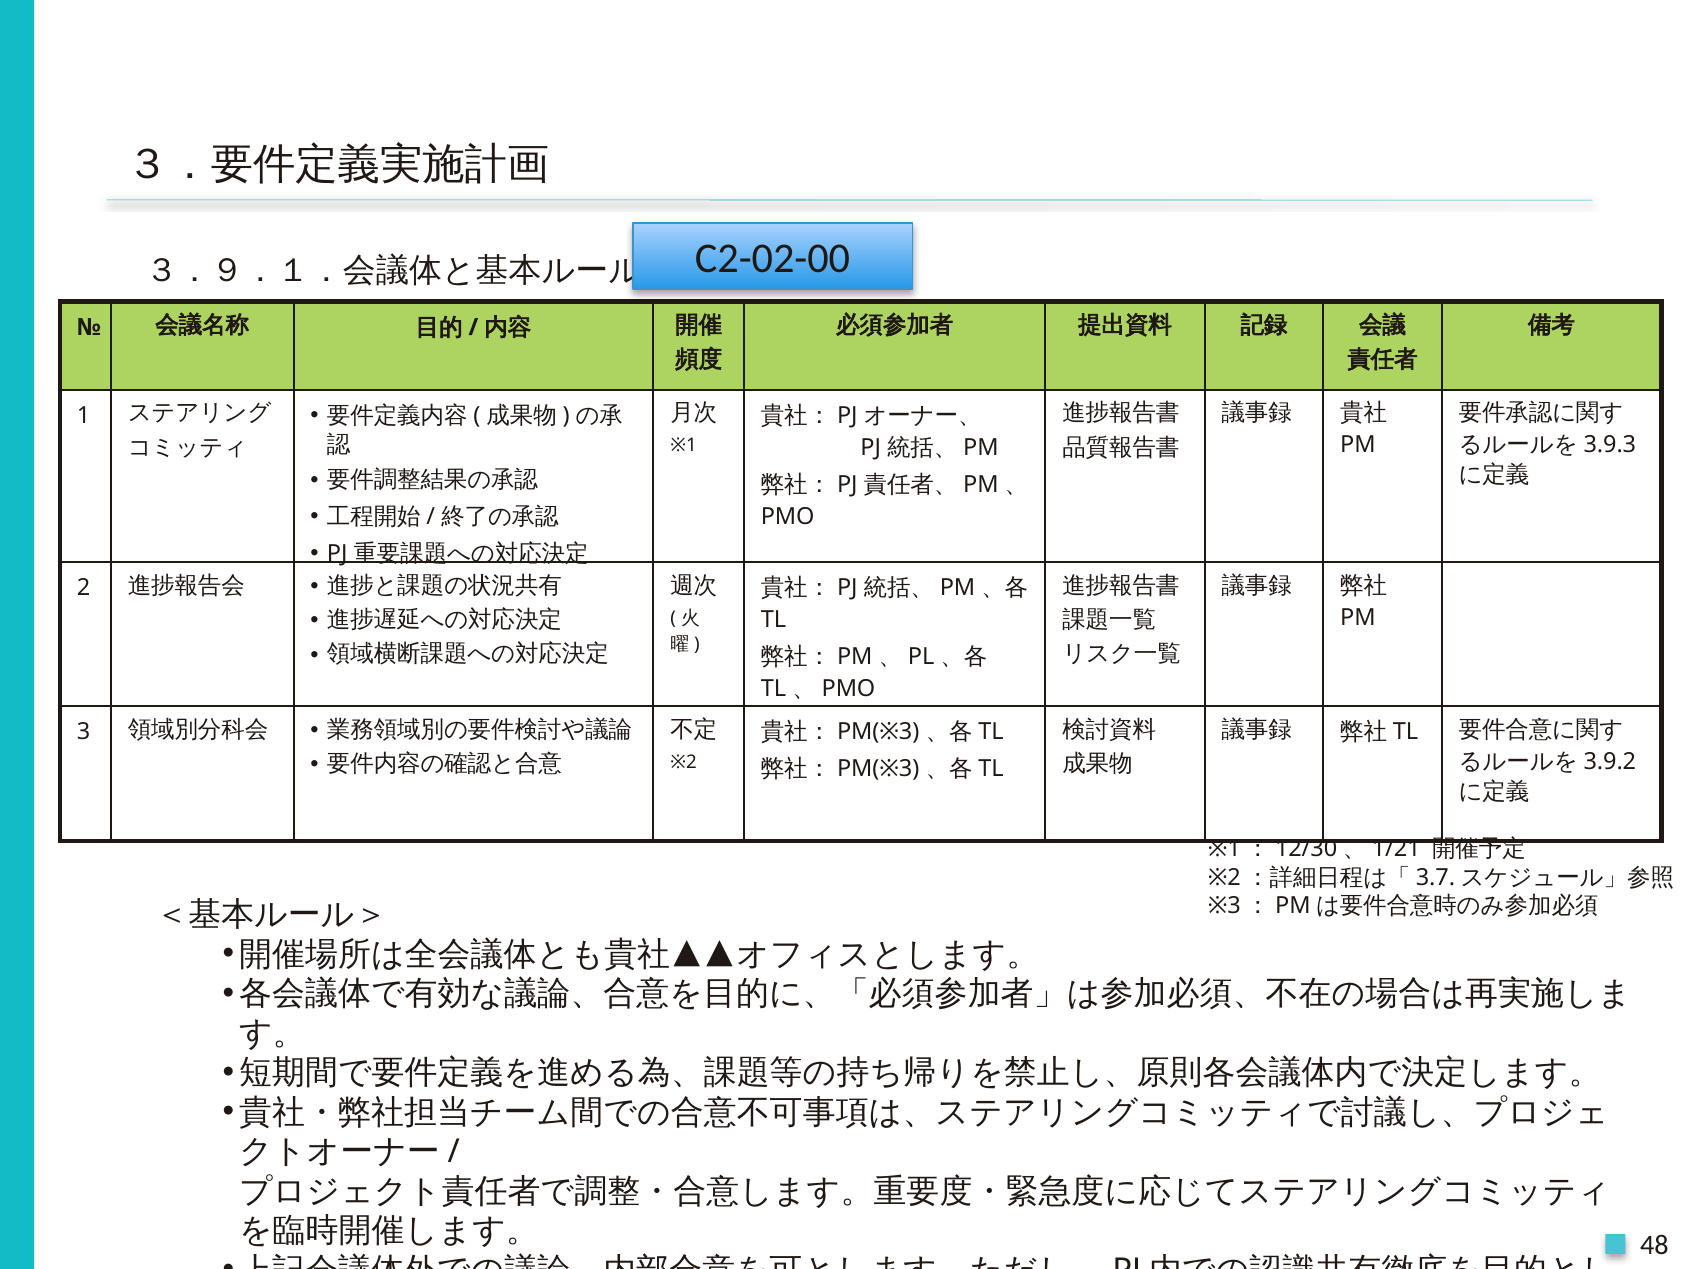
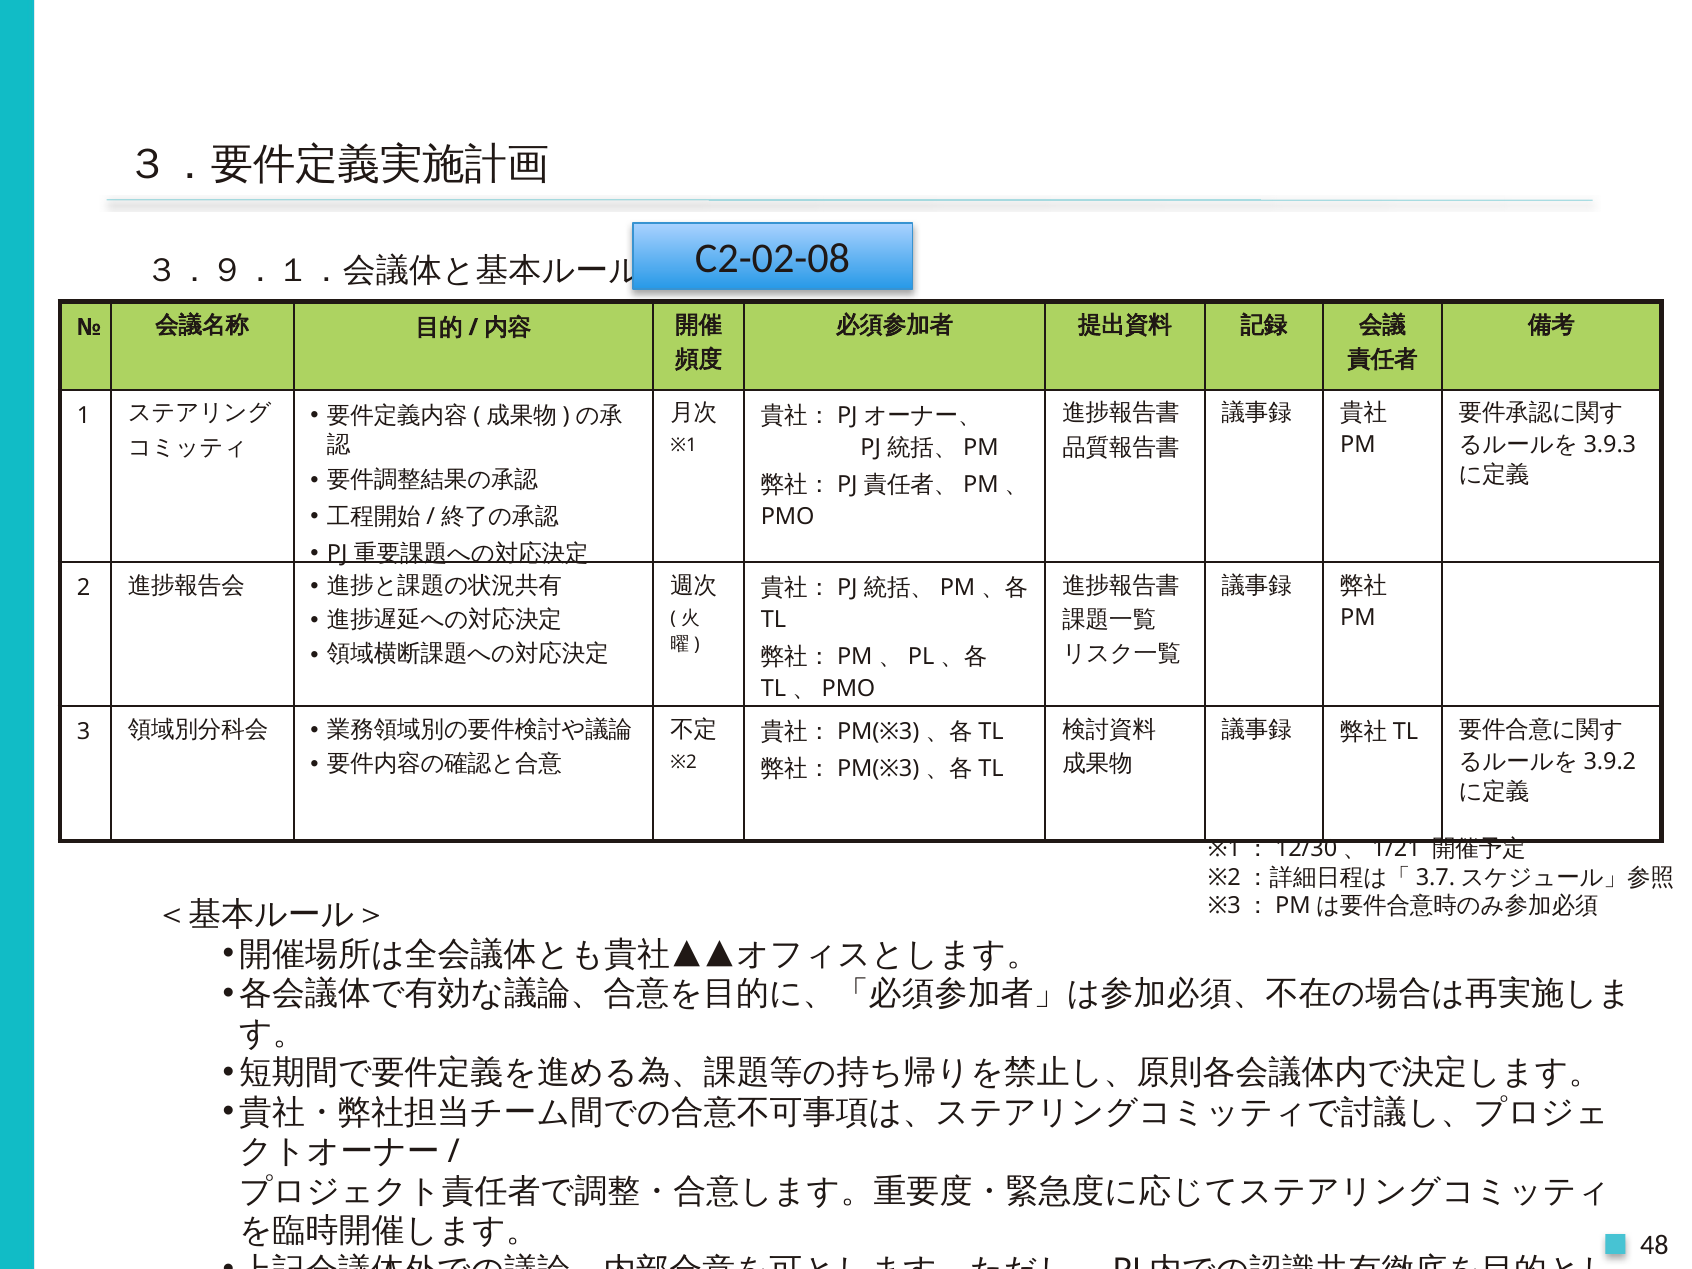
C2-02-00: C2-02-00 -> C2-02-08 (773, 259)
